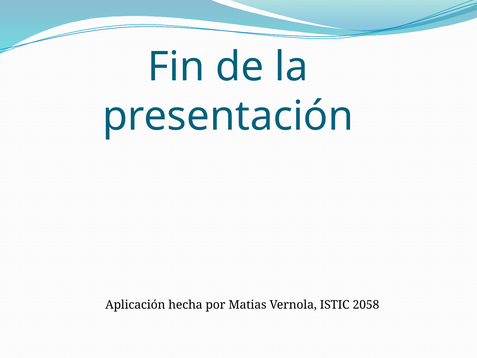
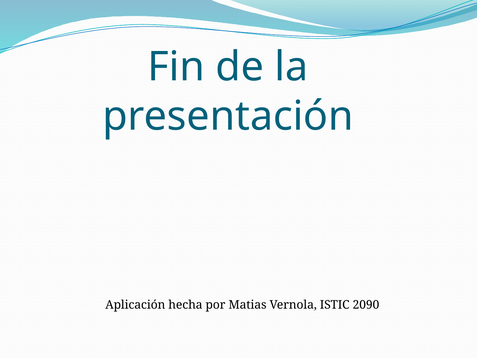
2058: 2058 -> 2090 (366, 305)
